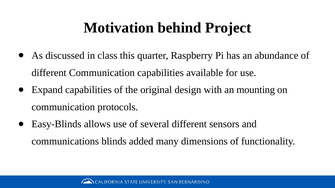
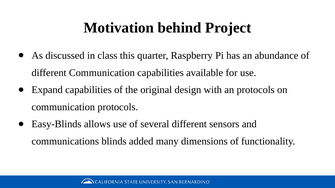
an mounting: mounting -> protocols (256, 90)
